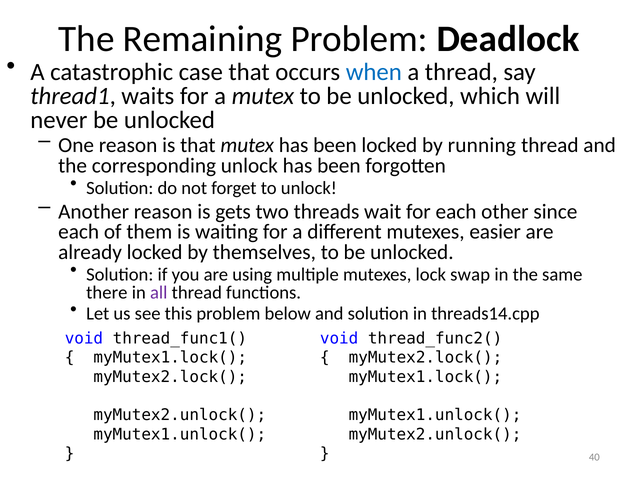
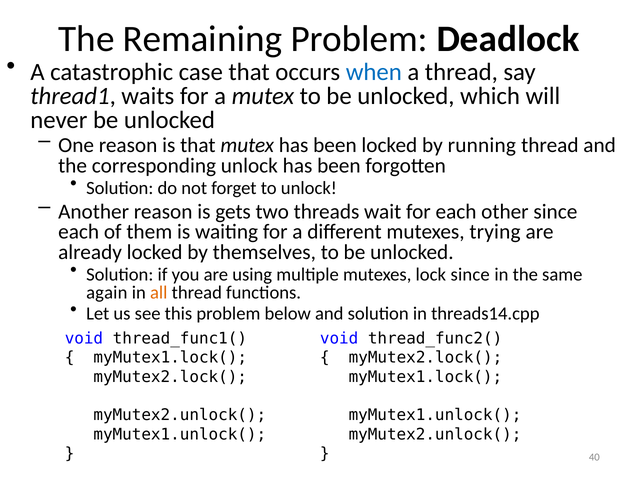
easier: easier -> trying (495, 232)
lock swap: swap -> since (470, 274)
there: there -> again (107, 292)
all colour: purple -> orange (159, 292)
